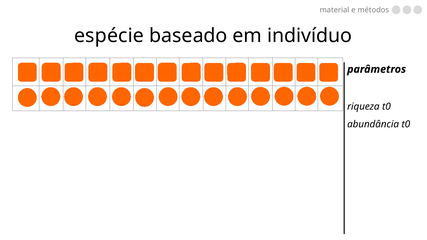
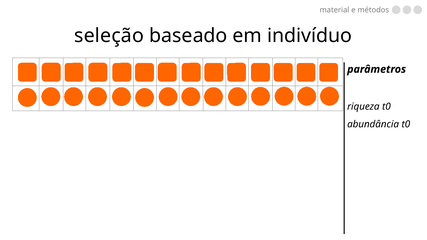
espécie: espécie -> seleção (109, 36)
